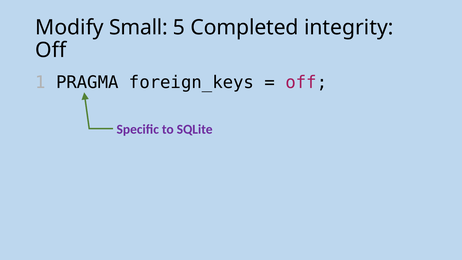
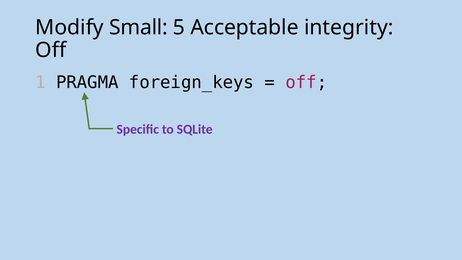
Completed: Completed -> Acceptable (245, 27)
